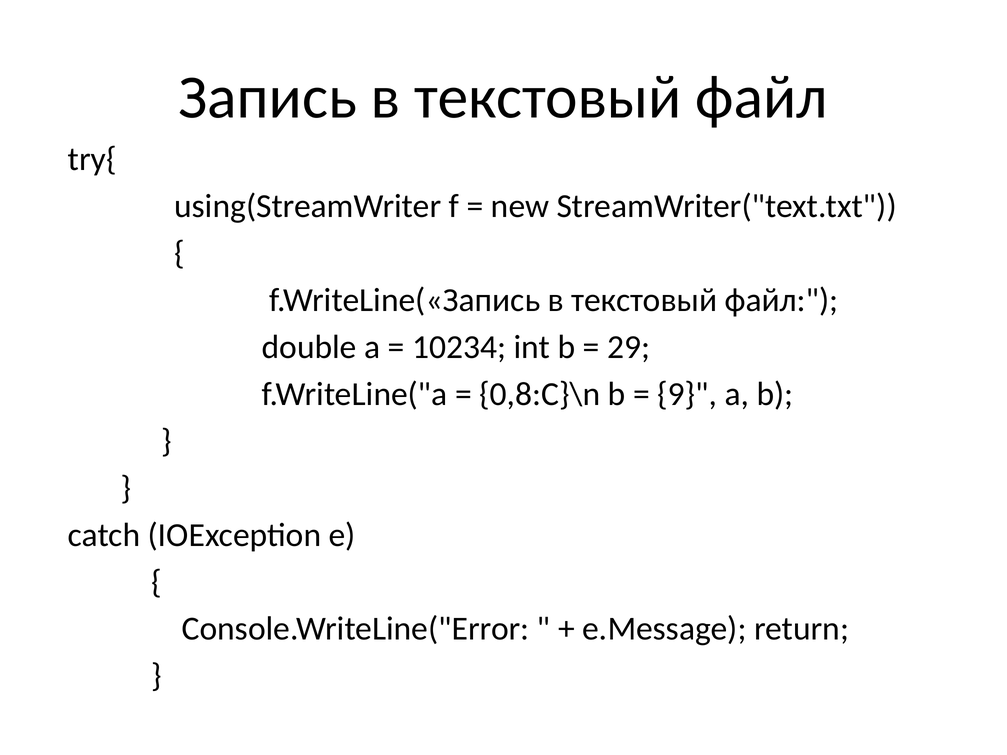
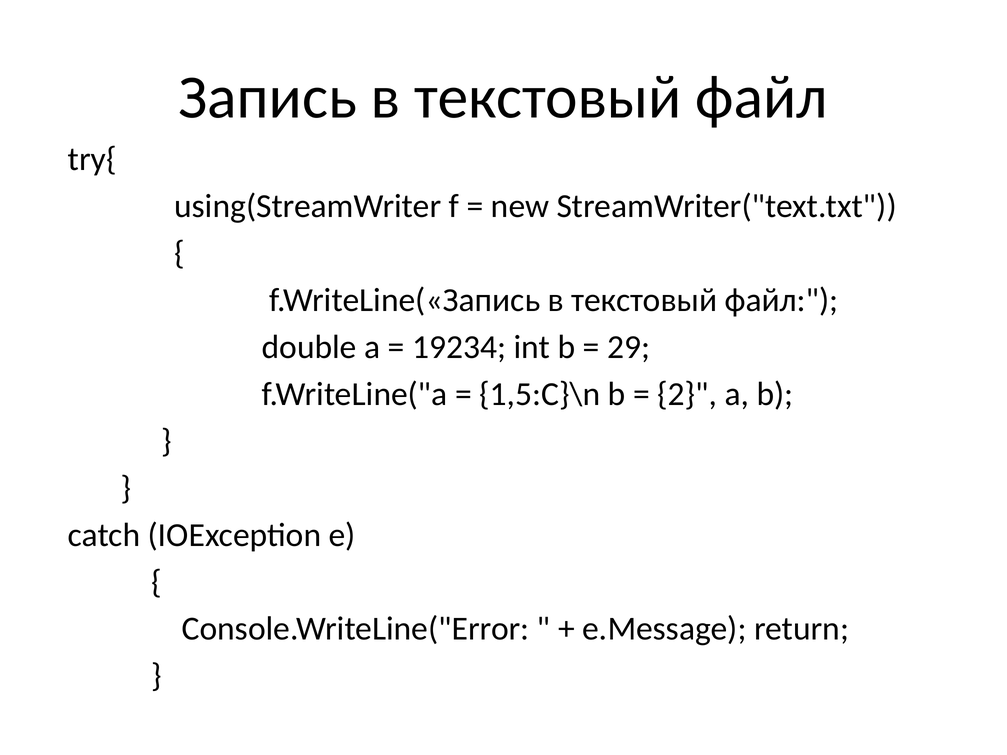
10234: 10234 -> 19234 (459, 347)
0,8:C}\n: 0,8:C}\n -> 1,5:C}\n (540, 394)
9: 9 -> 2 (687, 394)
